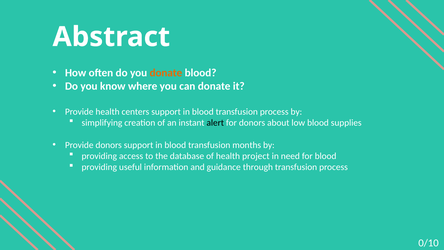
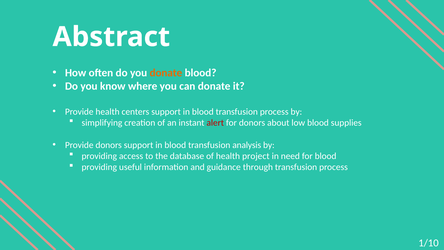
alert colour: black -> red (215, 123)
months: months -> analysis (247, 145)
0/10: 0/10 -> 1/10 (429, 243)
